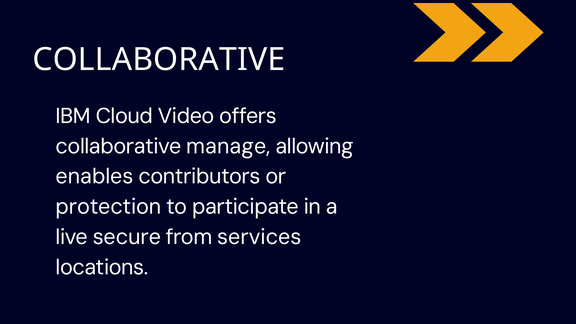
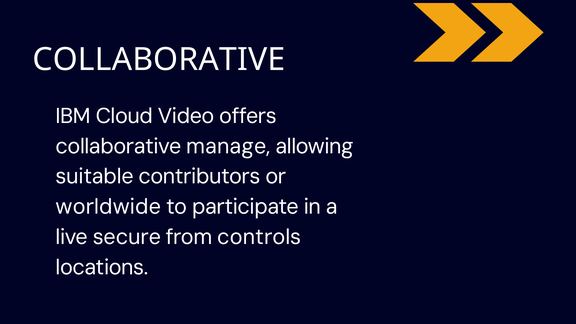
enables: enables -> suitable (95, 177)
protection: protection -> worldwide (108, 207)
services: services -> controls (259, 237)
